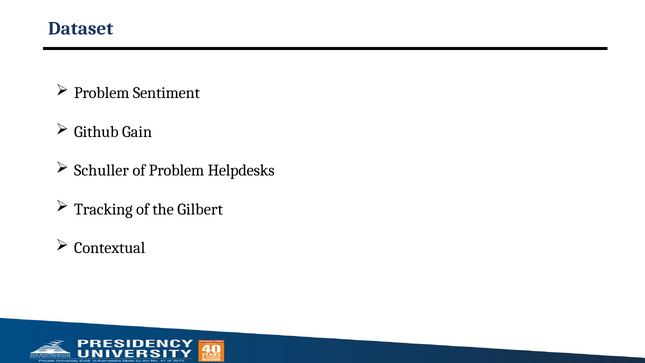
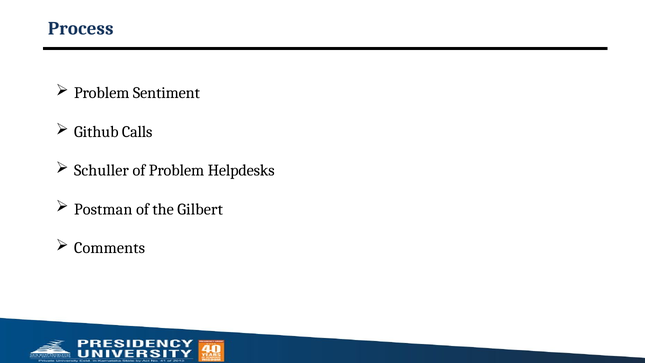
Dataset: Dataset -> Process (81, 29)
Gain: Gain -> Calls (137, 132)
Tracking: Tracking -> Postman (103, 209)
Contextual: Contextual -> Comments (110, 248)
